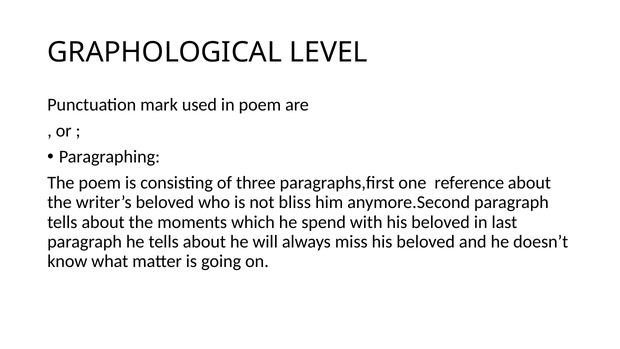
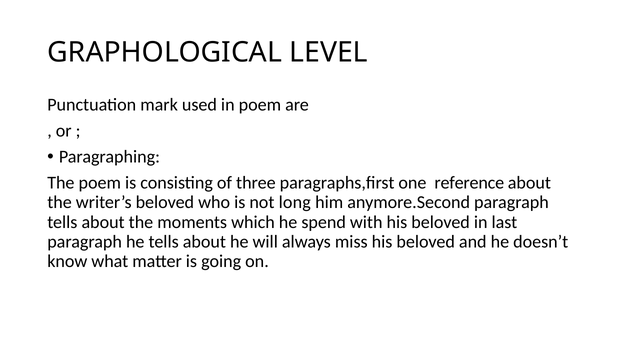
bliss: bliss -> long (295, 202)
